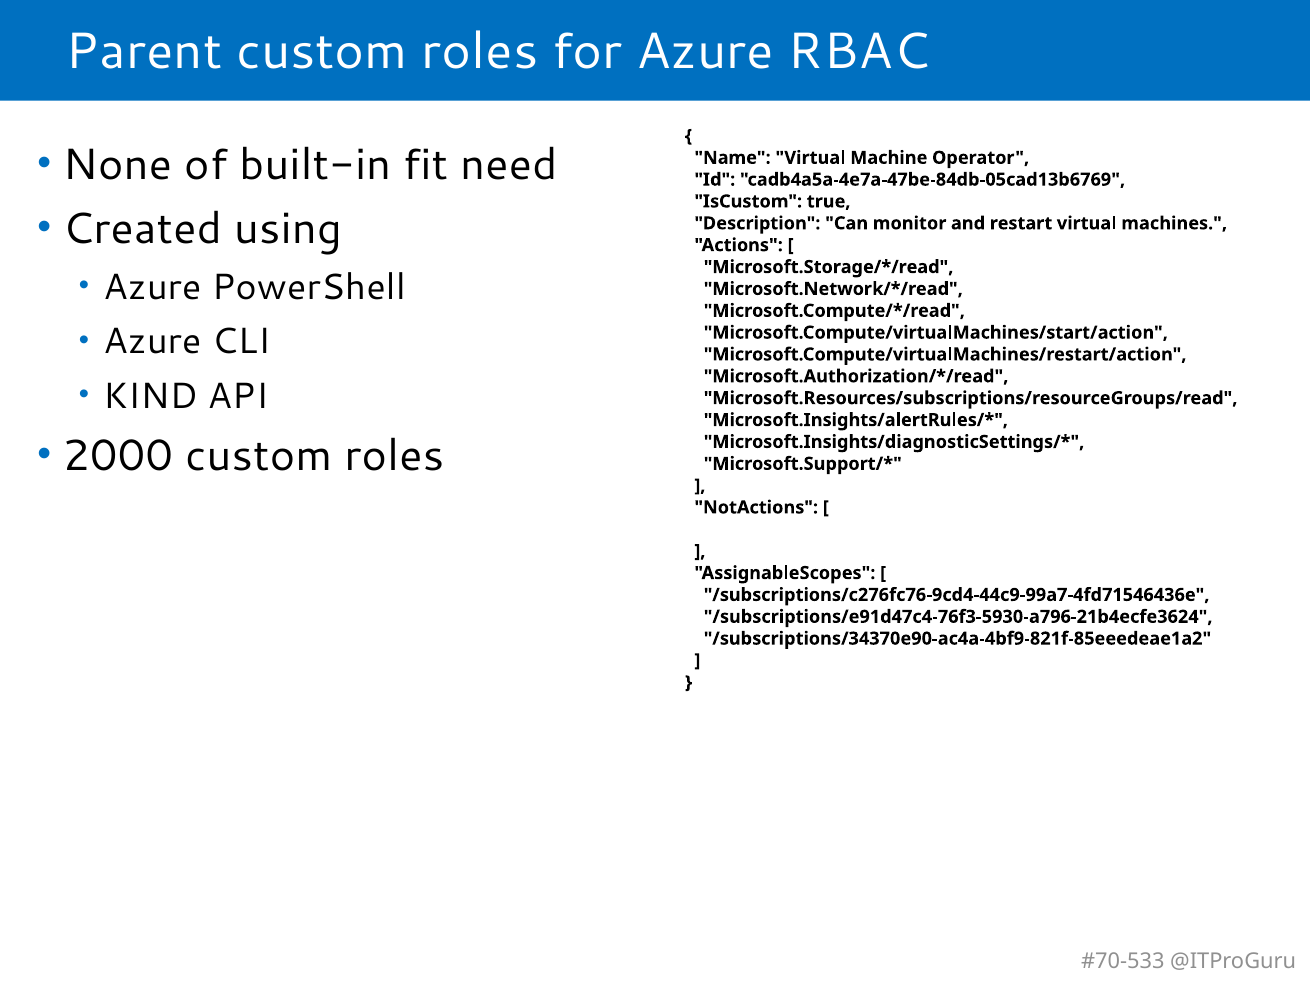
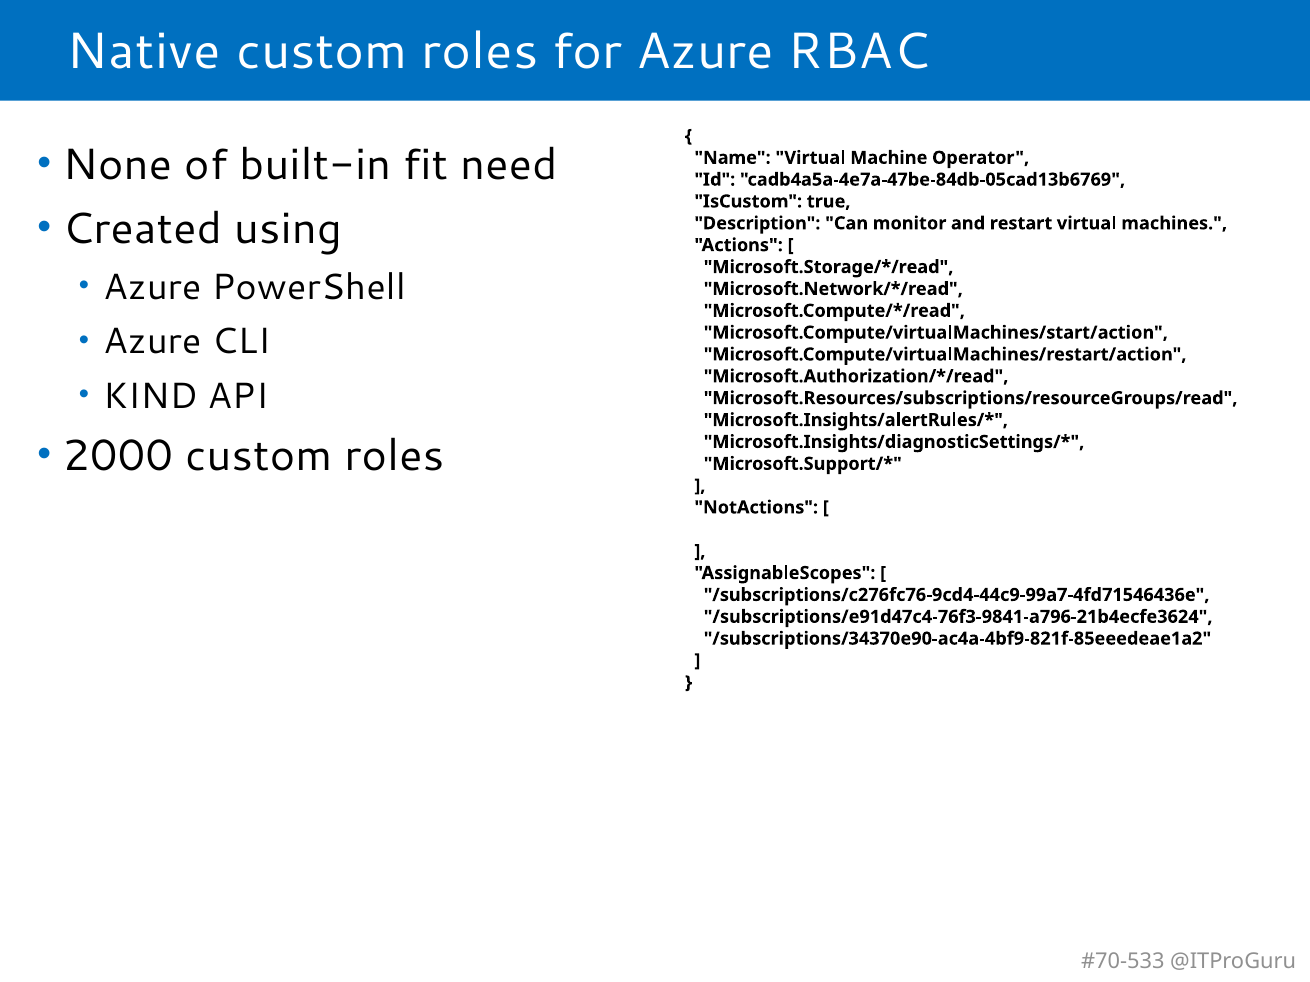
Parent: Parent -> Native (144, 52)
/subscriptions/e91d47c4-76f3-5930-a796-21b4ecfe3624: /subscriptions/e91d47c4-76f3-5930-a796-21b4ecfe3624 -> /subscriptions/e91d47c4-76f3-9841-a796-21b4ecfe3624 (958, 617)
